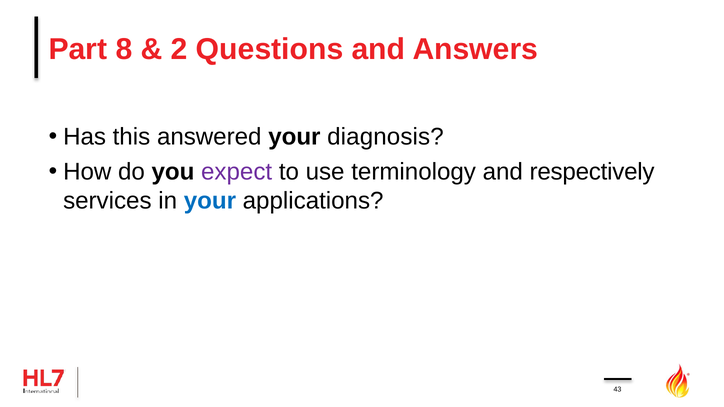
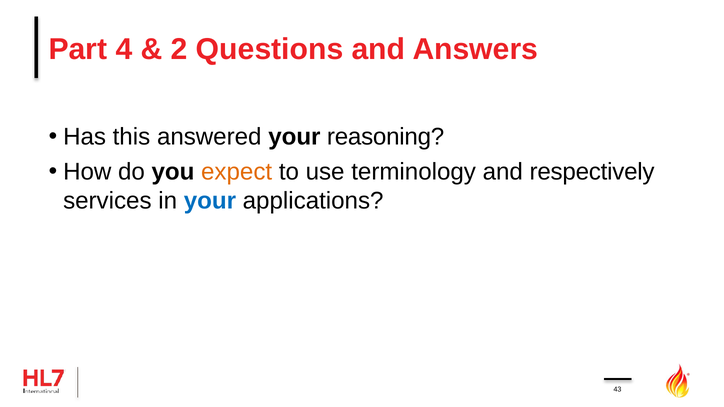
8: 8 -> 4 (124, 49)
diagnosis: diagnosis -> reasoning (386, 137)
expect colour: purple -> orange (237, 172)
